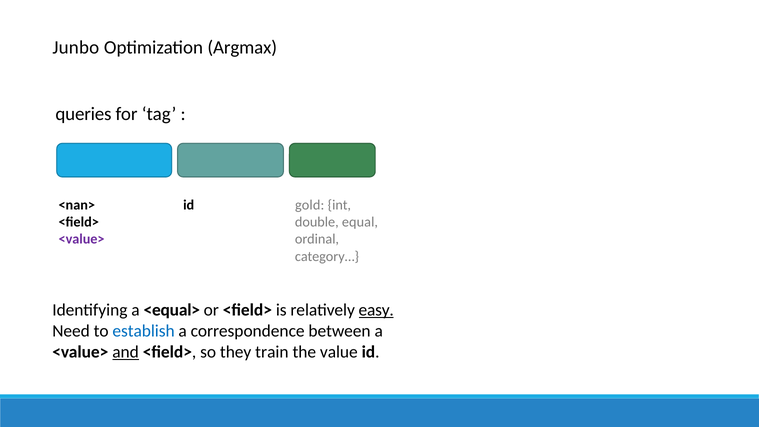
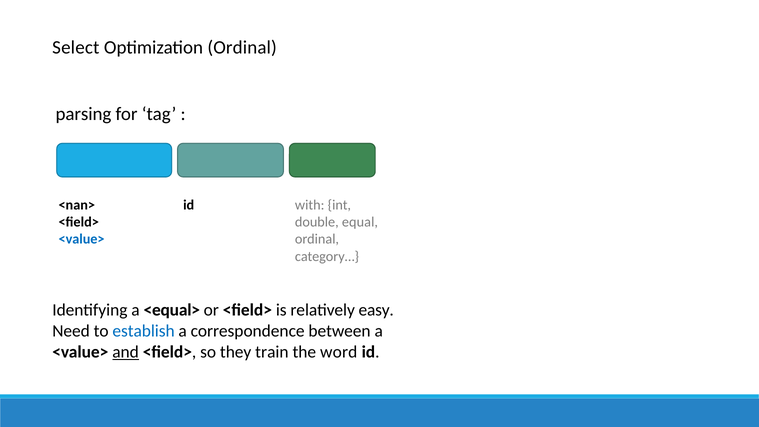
Junbo: Junbo -> Select (76, 47)
Optimization Argmax: Argmax -> Ordinal (242, 47)
queries: queries -> parsing (83, 114)
gold: gold -> with (310, 205)
<value> colour: purple -> blue (82, 239)
easy underline: present -> none (376, 310)
value: value -> word (339, 352)
